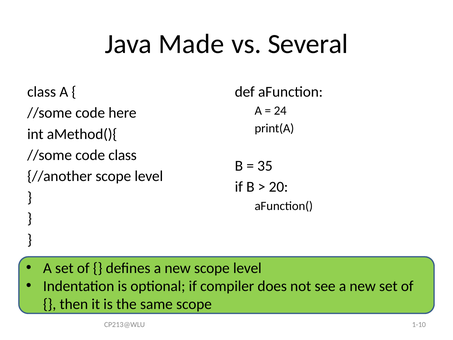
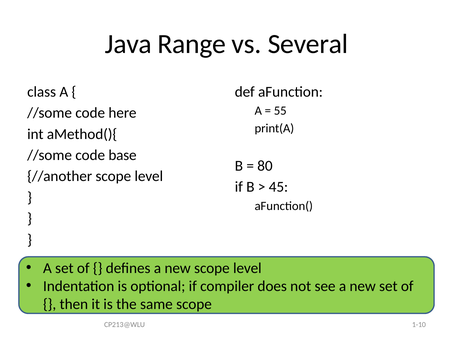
Made: Made -> Range (192, 44)
24: 24 -> 55 (280, 111)
code class: class -> base (123, 155)
35: 35 -> 80 (265, 166)
20: 20 -> 45 (278, 187)
